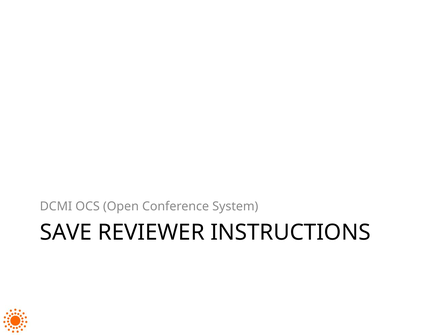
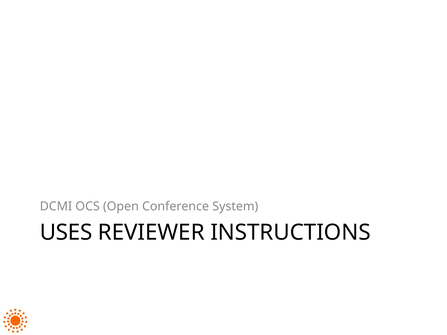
SAVE: SAVE -> USES (66, 233)
